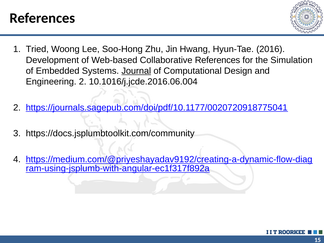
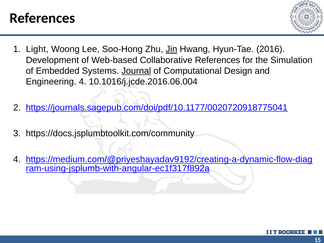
Tried: Tried -> Light (37, 49)
Jin underline: none -> present (171, 49)
Engineering 2: 2 -> 4 (83, 82)
